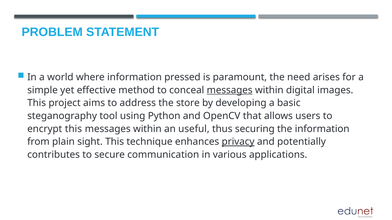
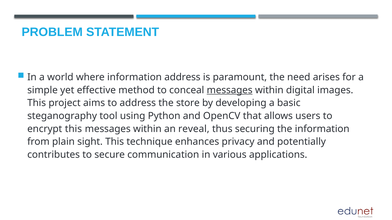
information pressed: pressed -> address (182, 77)
useful: useful -> reveal (194, 129)
privacy underline: present -> none (238, 142)
